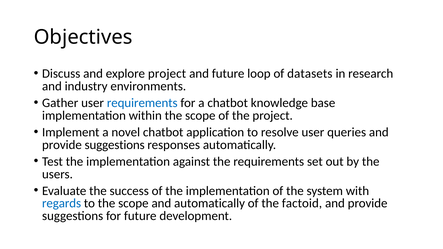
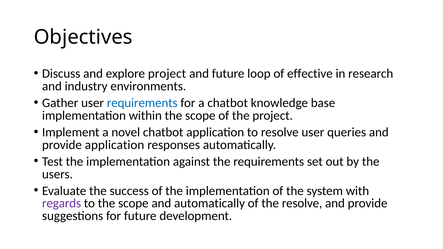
datasets: datasets -> effective (310, 74)
suggestions: suggestions -> application (115, 145)
regards colour: blue -> purple (62, 204)
the factoid: factoid -> resolve (302, 204)
